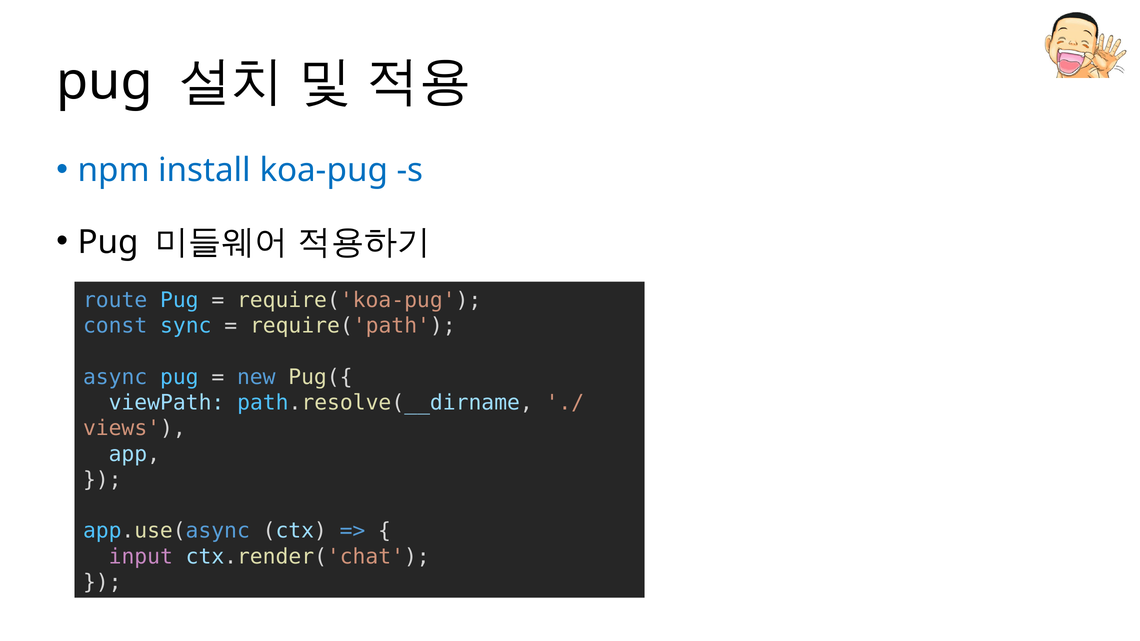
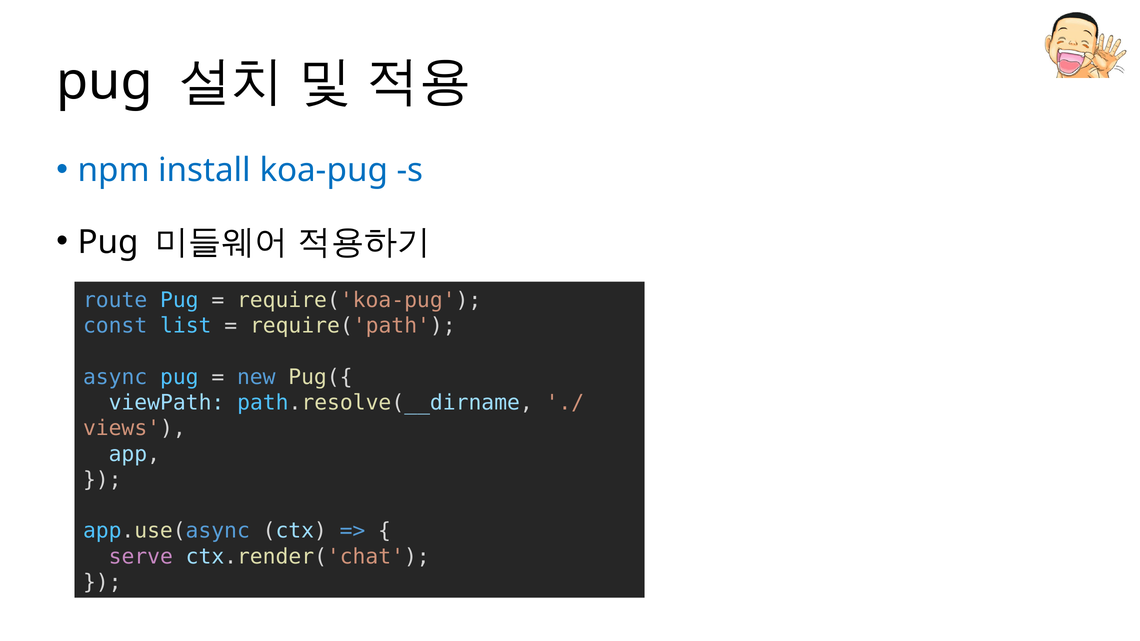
sync: sync -> list (186, 326)
input: input -> serve (141, 557)
